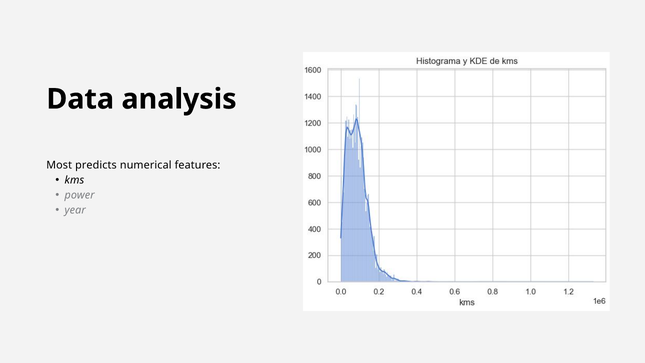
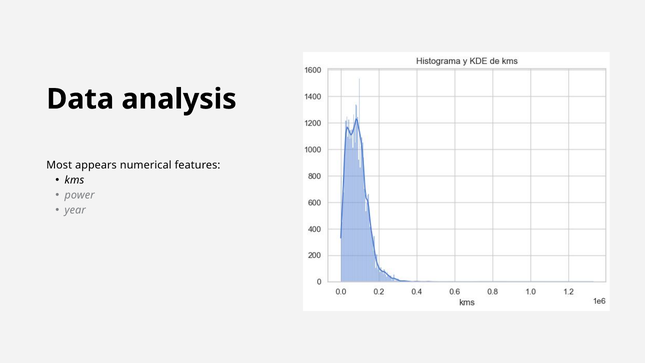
predicts: predicts -> appears (96, 165)
